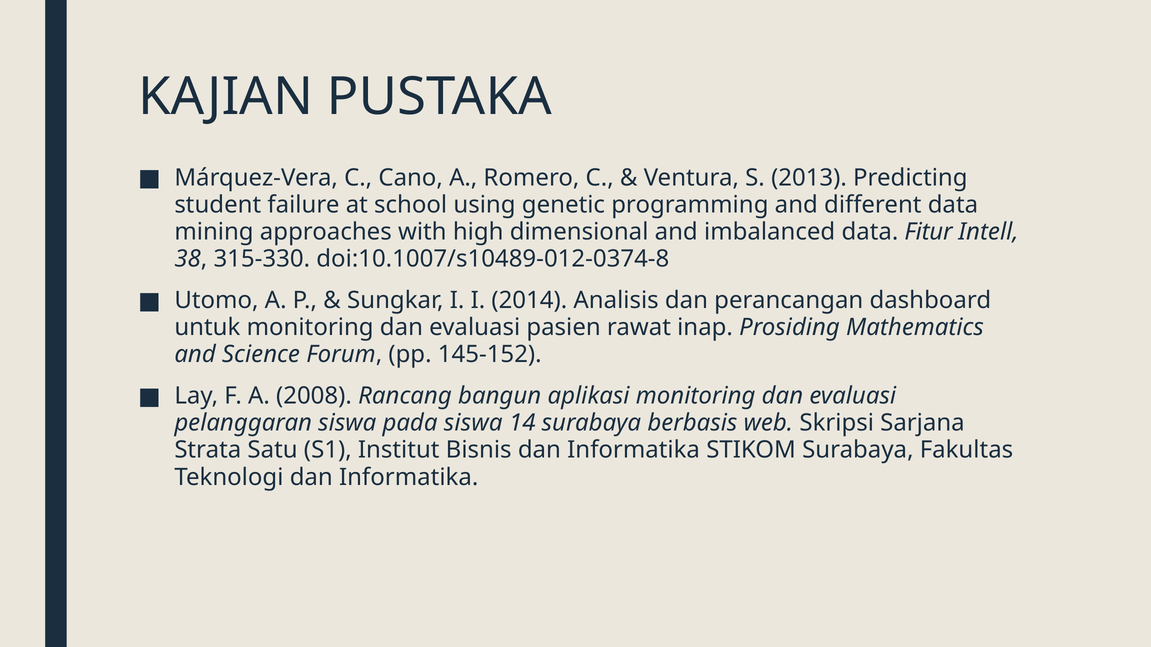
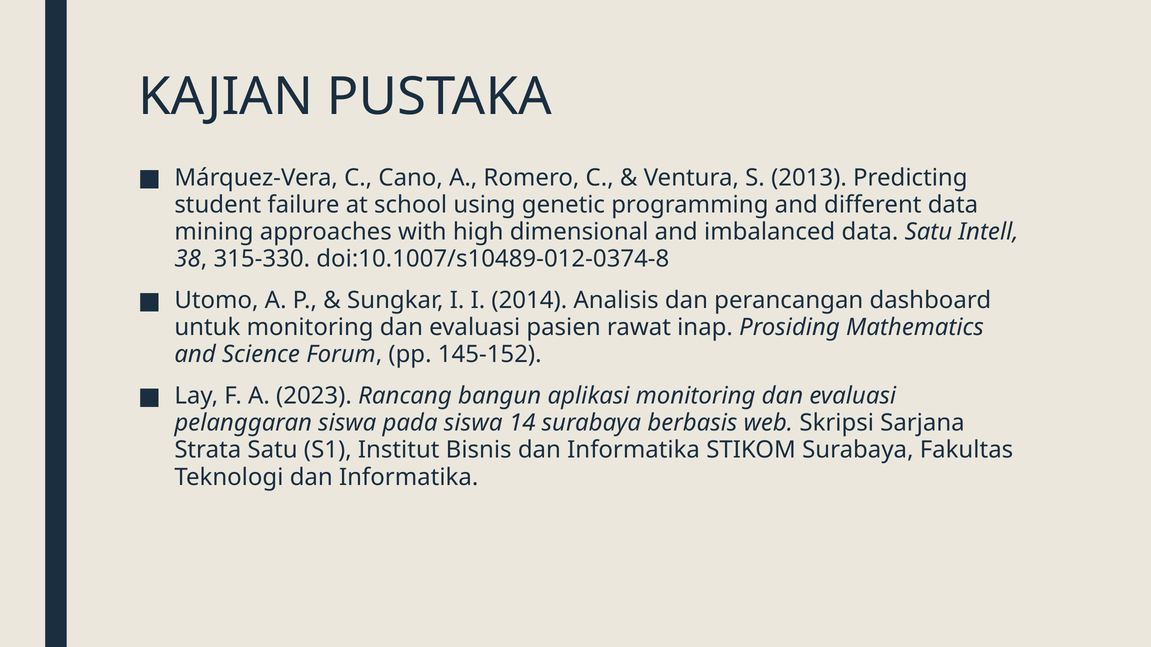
data Fitur: Fitur -> Satu (928, 232)
2008: 2008 -> 2023 (314, 396)
